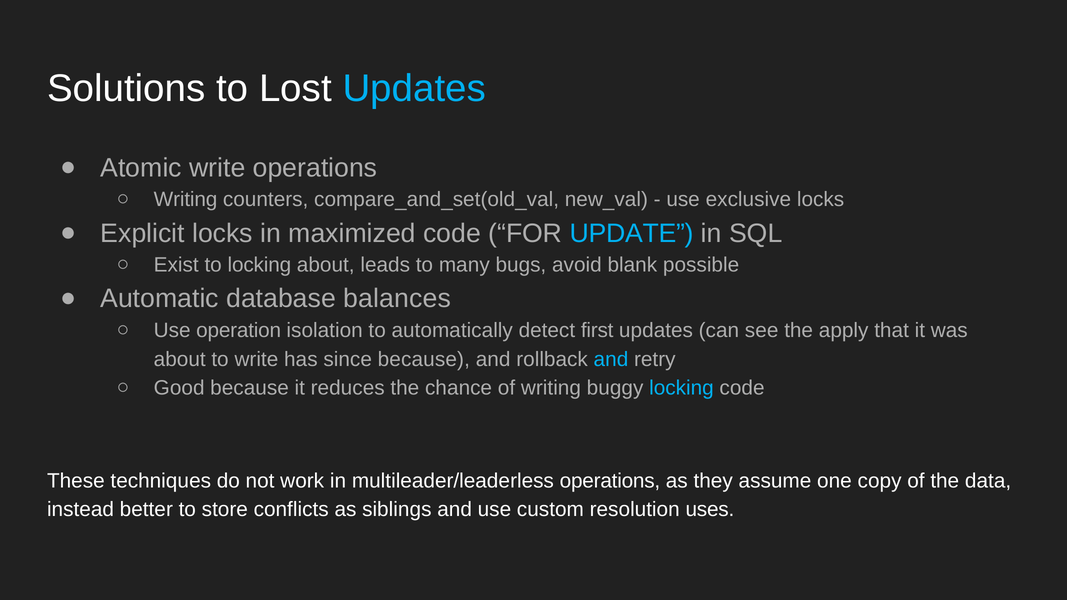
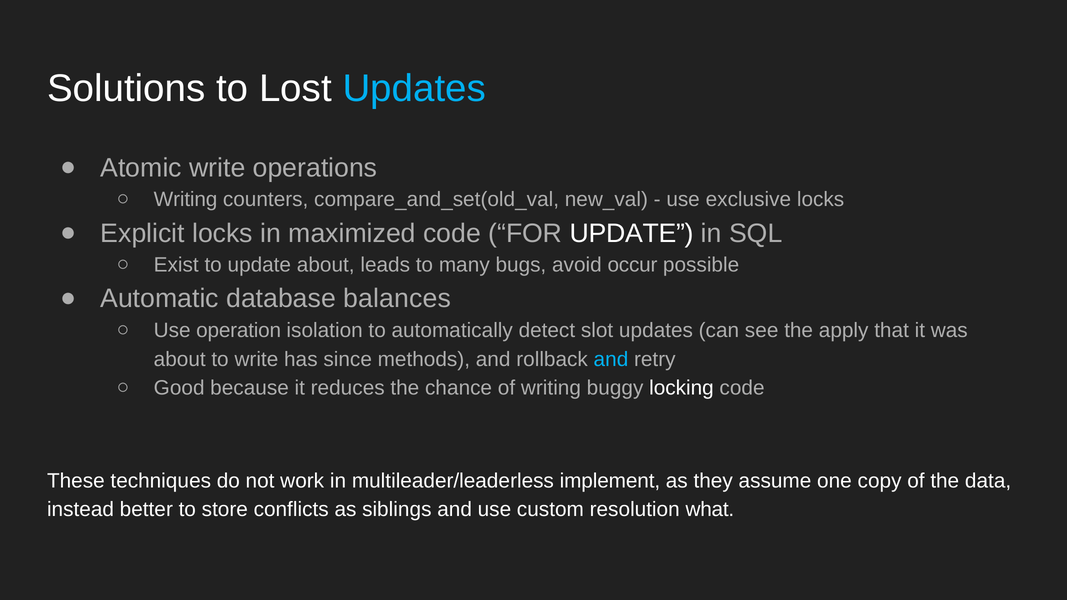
UPDATE colour: light blue -> white (632, 233)
to locking: locking -> update (259, 265)
blank: blank -> occur (632, 265)
first: first -> slot (597, 331)
since because: because -> methods (424, 359)
locking colour: light blue -> white (681, 388)
multileader/leaderless operations: operations -> implement (610, 481)
uses: uses -> what (710, 510)
